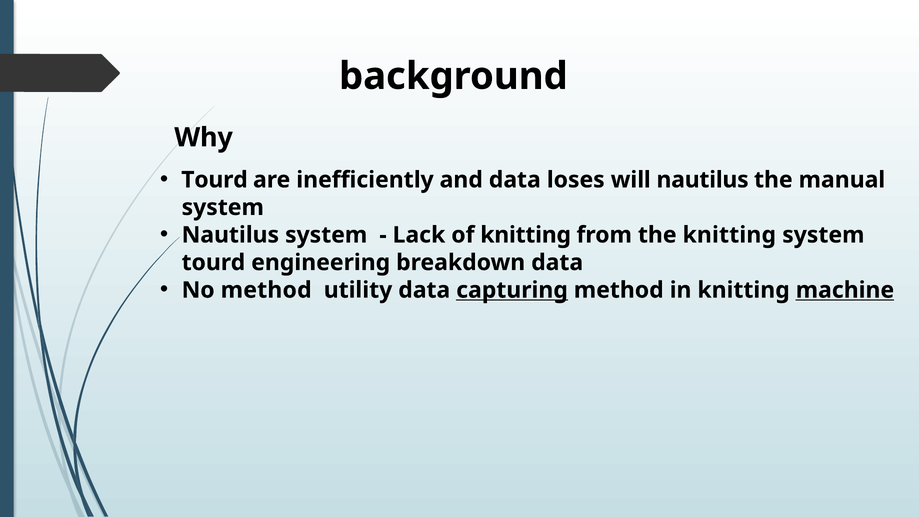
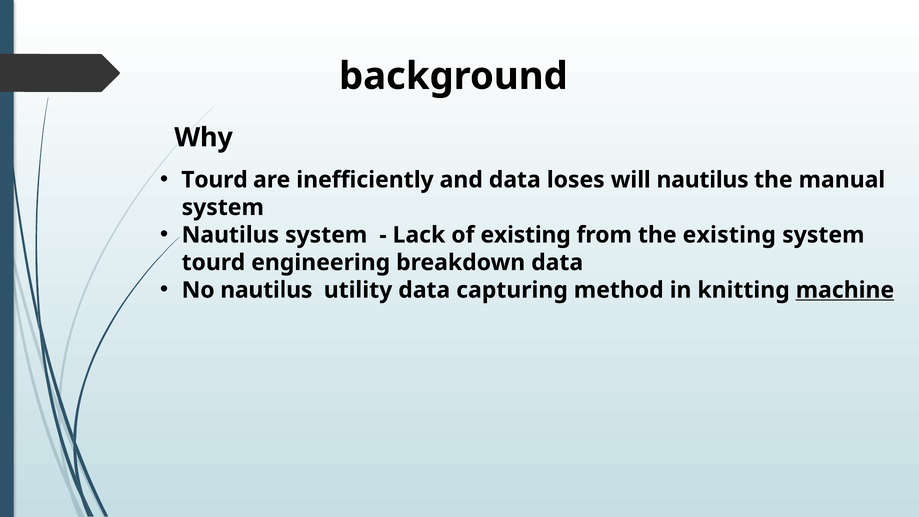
of knitting: knitting -> existing (526, 235)
the knitting: knitting -> existing (729, 235)
No method: method -> nautilus (266, 290)
capturing underline: present -> none (512, 290)
